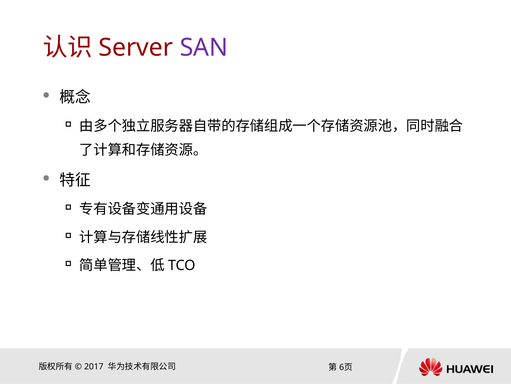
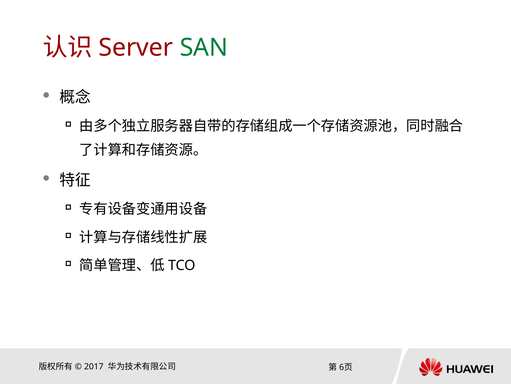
SAN colour: purple -> green (204, 48)
